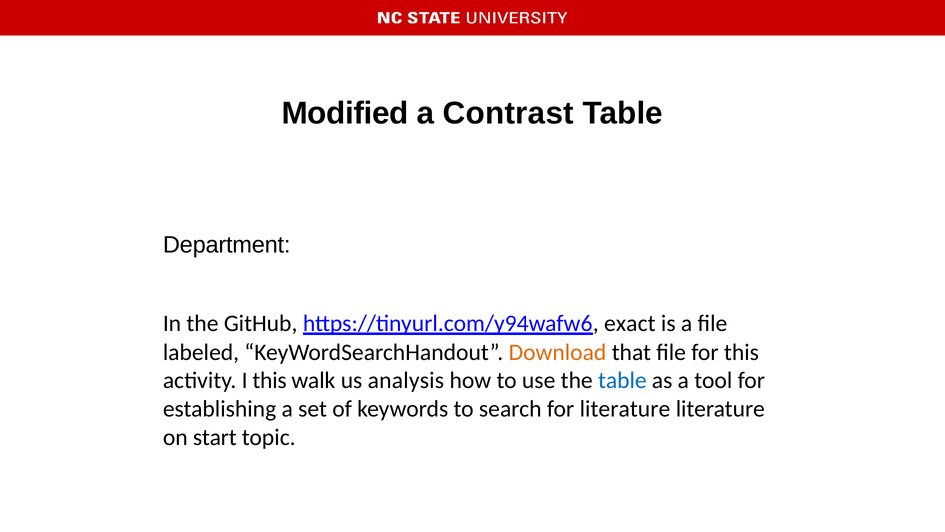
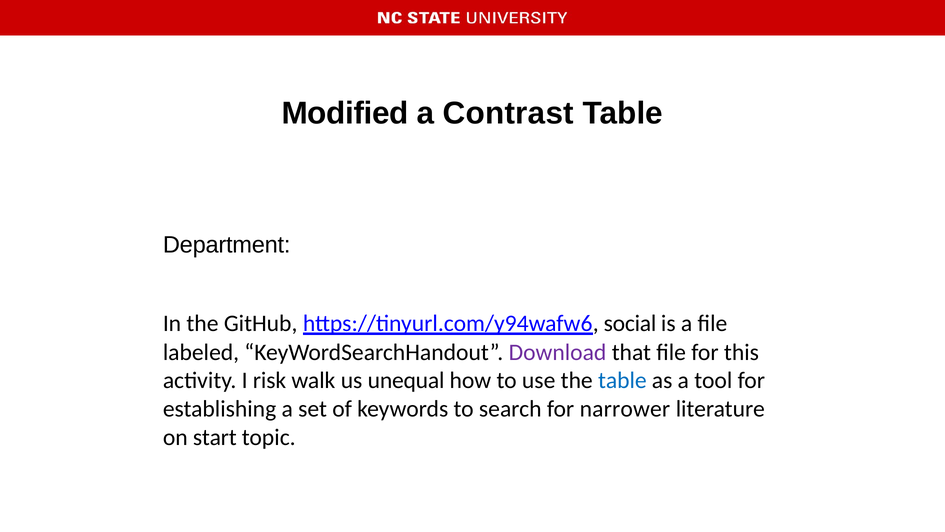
exact: exact -> social (630, 323)
Download colour: orange -> purple (558, 352)
I this: this -> risk (269, 380)
analysis: analysis -> unequal (406, 380)
for literature: literature -> narrower (625, 409)
